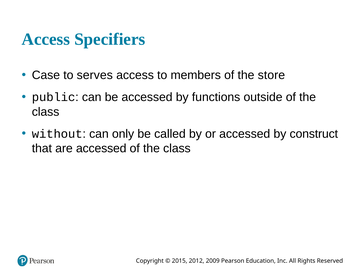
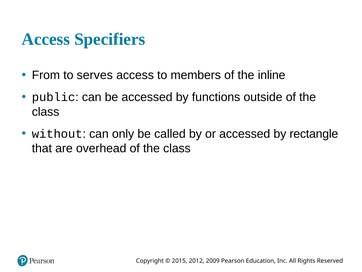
Case: Case -> From (46, 75)
store: store -> inline (272, 75)
construct: construct -> rectangle (314, 134)
are accessed: accessed -> overhead (101, 148)
